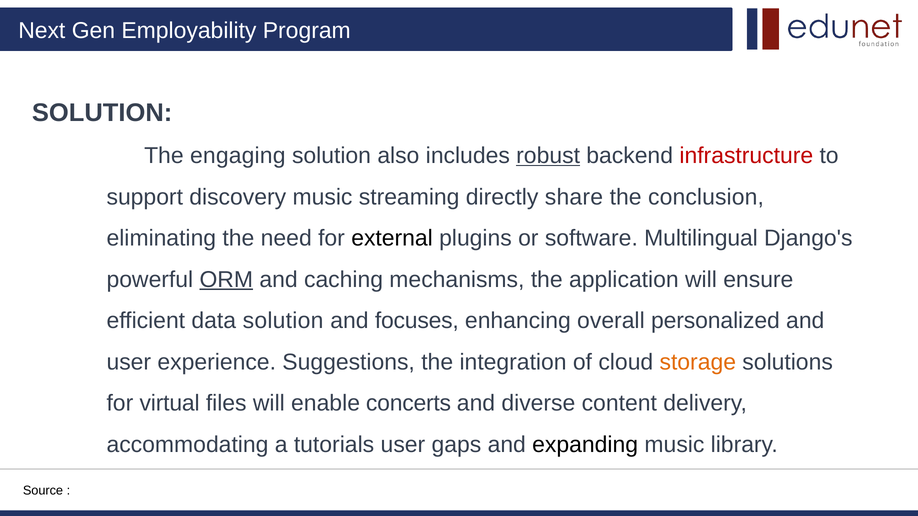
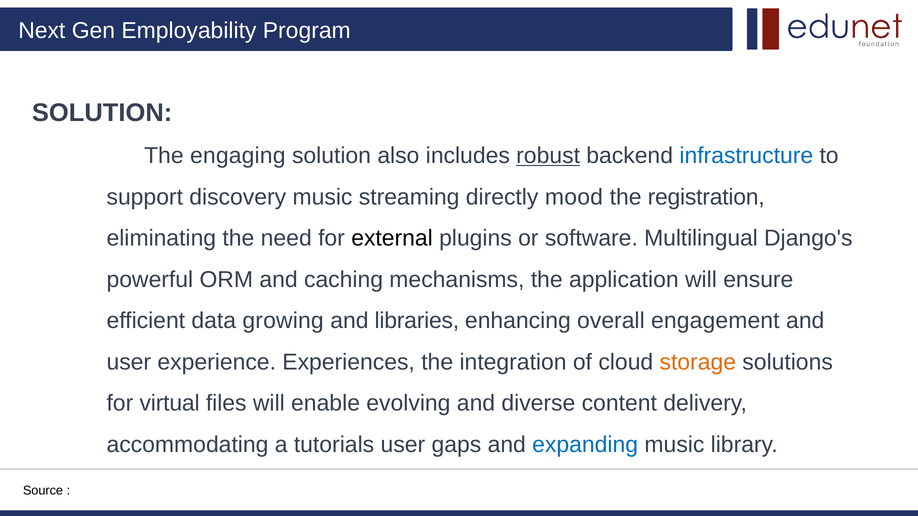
infrastructure colour: red -> blue (746, 156)
share: share -> mood (574, 197)
conclusion: conclusion -> registration (706, 197)
ORM underline: present -> none (226, 280)
data solution: solution -> growing (283, 321)
focuses: focuses -> libraries (417, 321)
personalized: personalized -> engagement (715, 321)
Suggestions: Suggestions -> Experiences (349, 362)
concerts: concerts -> evolving (408, 404)
expanding colour: black -> blue (585, 445)
